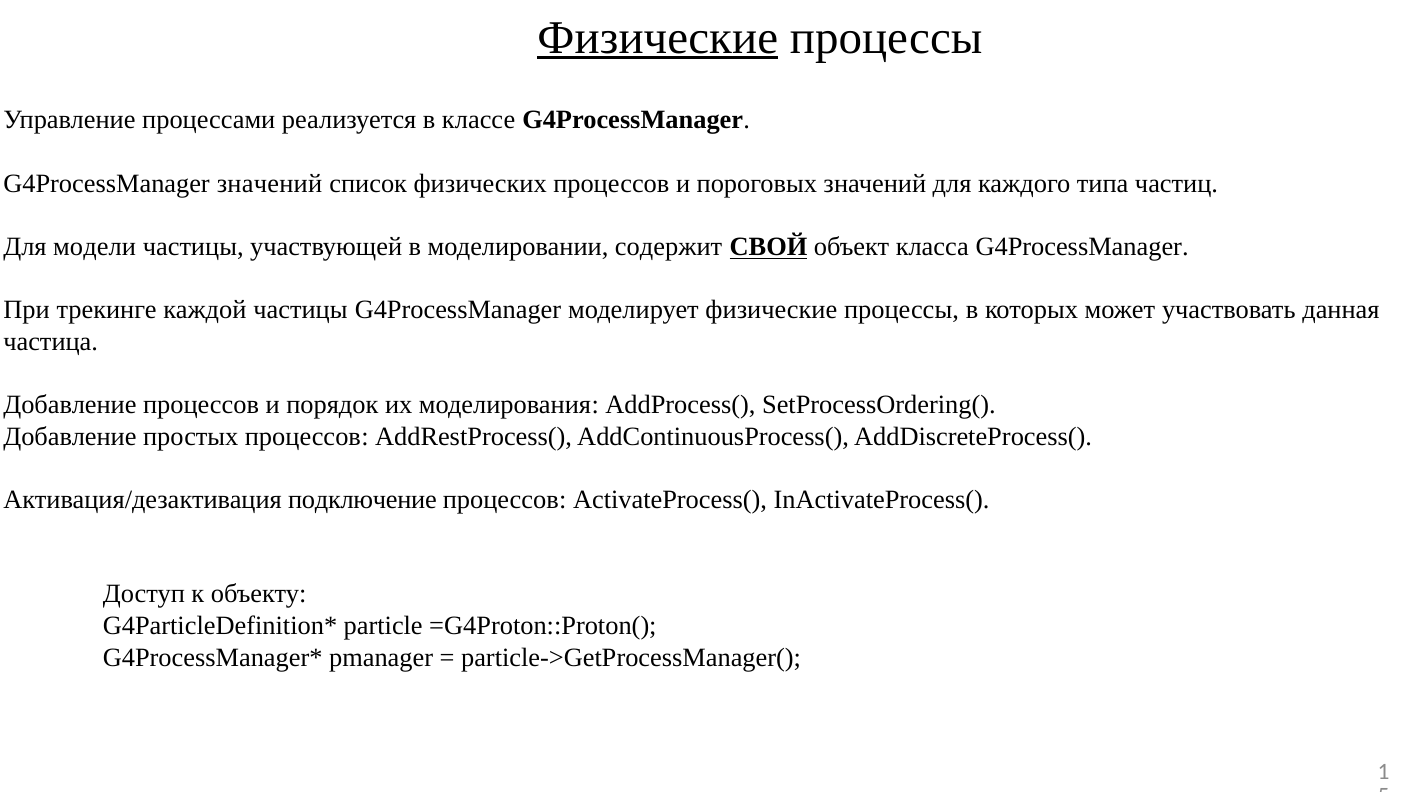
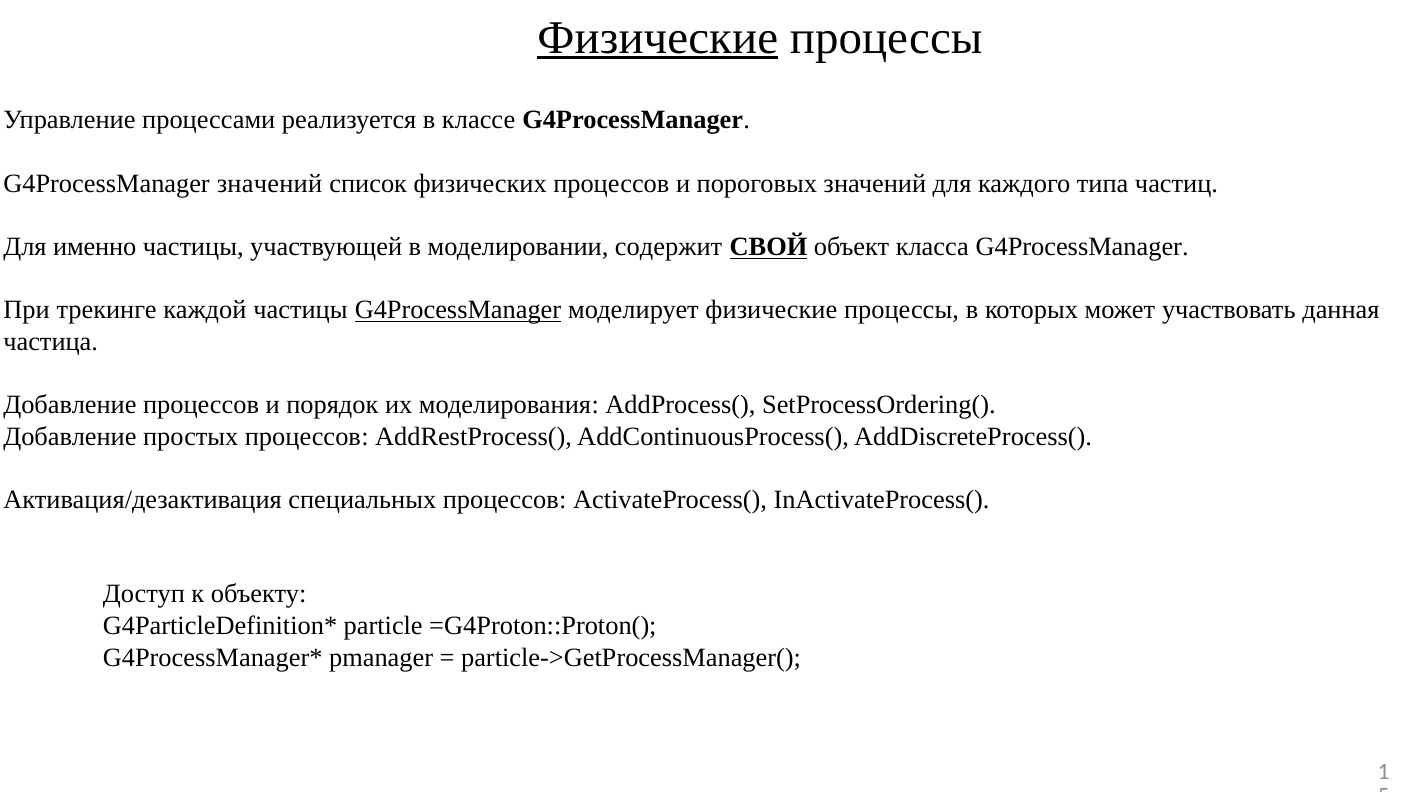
модели: модели -> именно (95, 247)
G4ProcessManager underline: none -> present (458, 310)
подключение: подключение -> специальных (362, 500)
